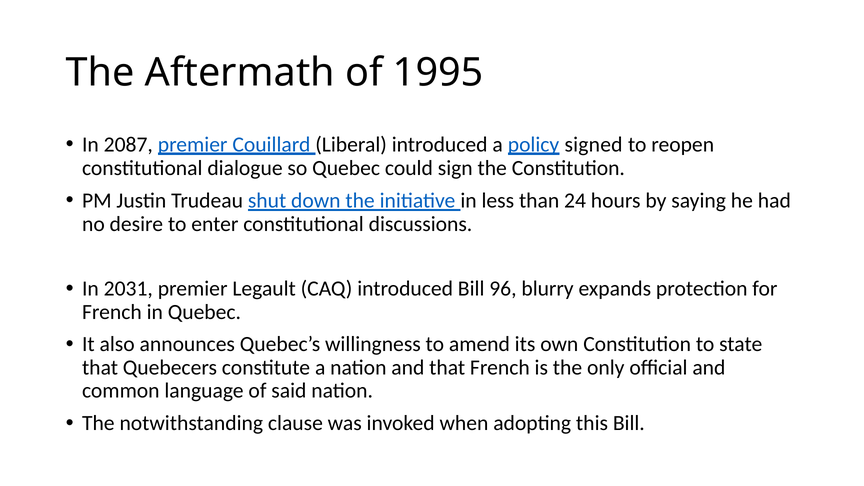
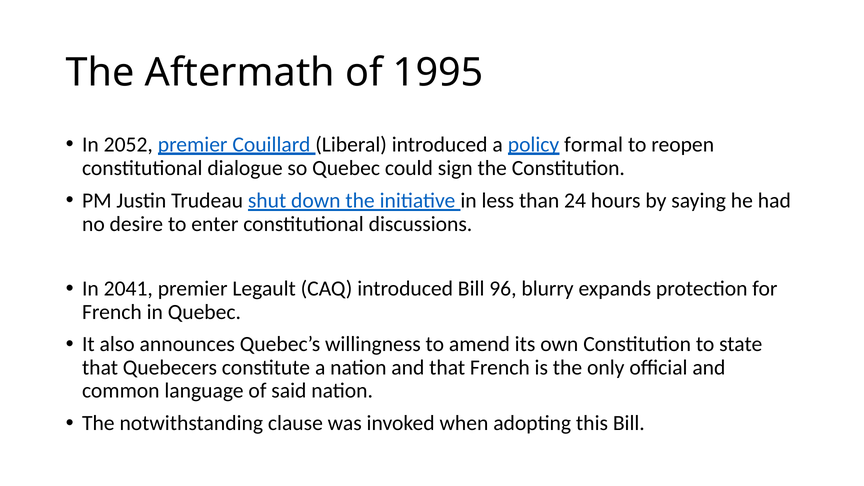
2087: 2087 -> 2052 (128, 144)
signed: signed -> formal (594, 144)
2031: 2031 -> 2041 (128, 289)
